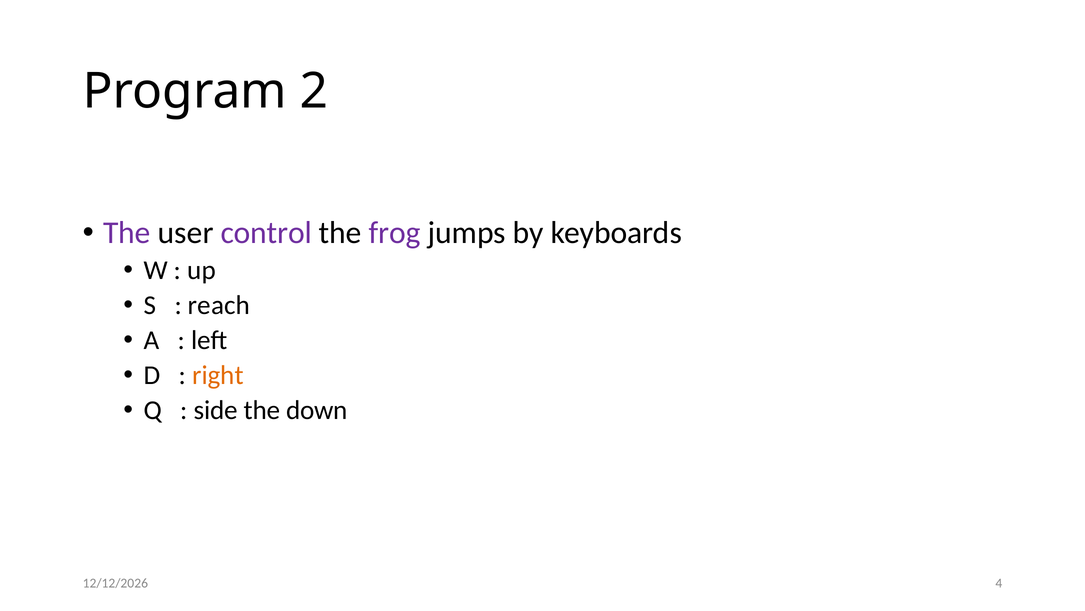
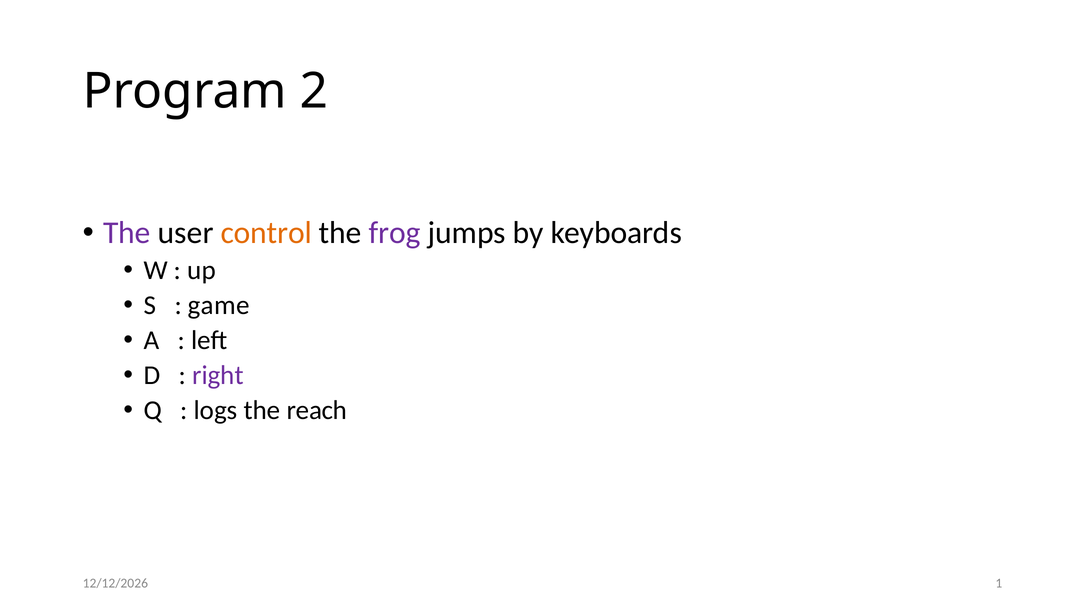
control colour: purple -> orange (266, 233)
reach: reach -> game (219, 305)
right colour: orange -> purple (218, 375)
side: side -> logs (216, 410)
down: down -> reach (317, 410)
4: 4 -> 1 (999, 583)
